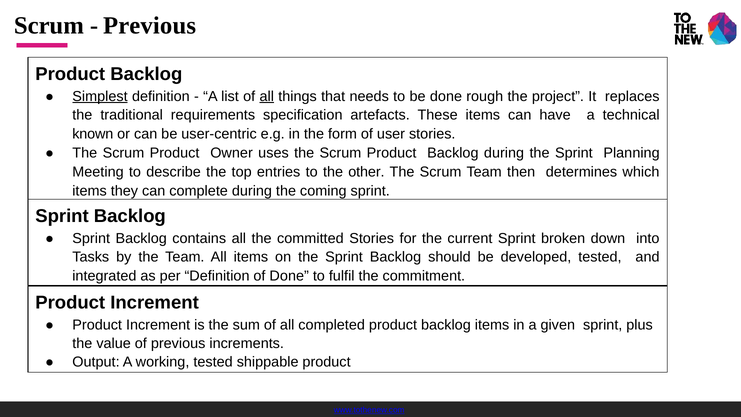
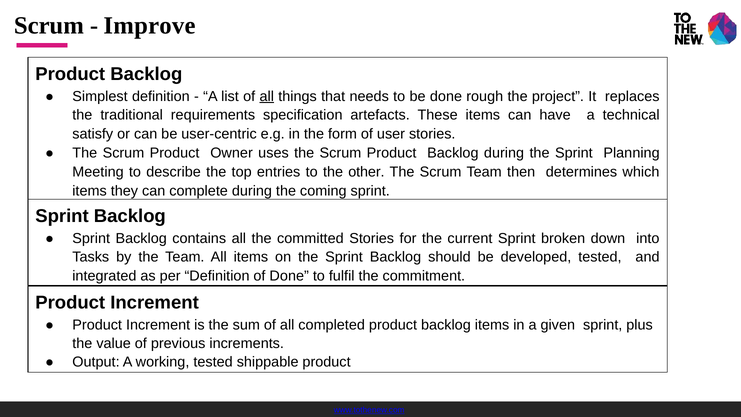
Previous: Previous -> Improve (149, 26)
Simplest underline: present -> none (100, 96)
known: known -> satisfy (93, 134)
